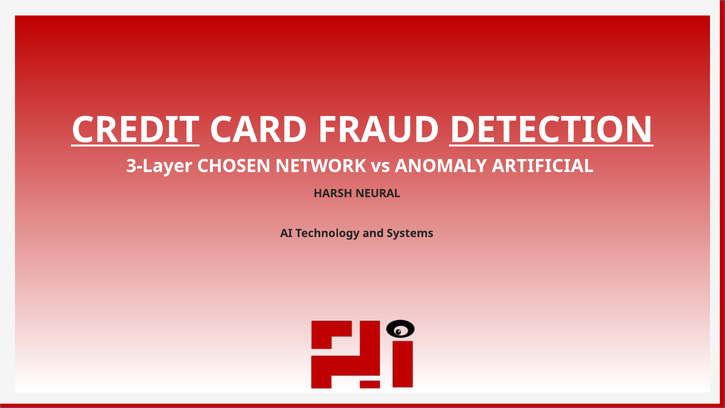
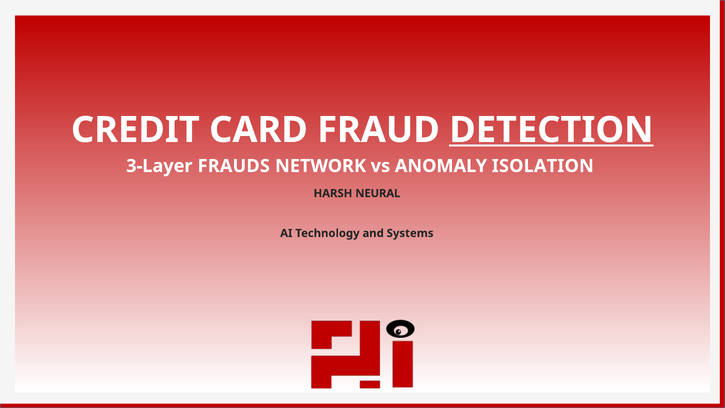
CREDIT underline: present -> none (135, 130)
CHOSEN: CHOSEN -> FRAUDS (234, 166)
ARTIFICIAL: ARTIFICIAL -> ISOLATION (543, 166)
